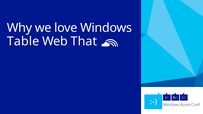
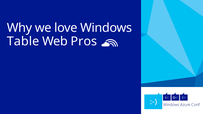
That: That -> Pros (84, 41)
